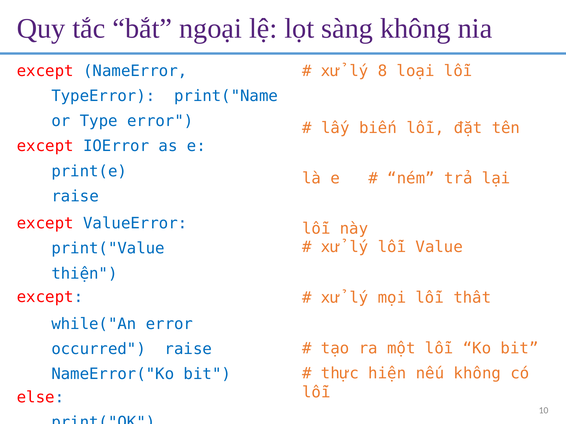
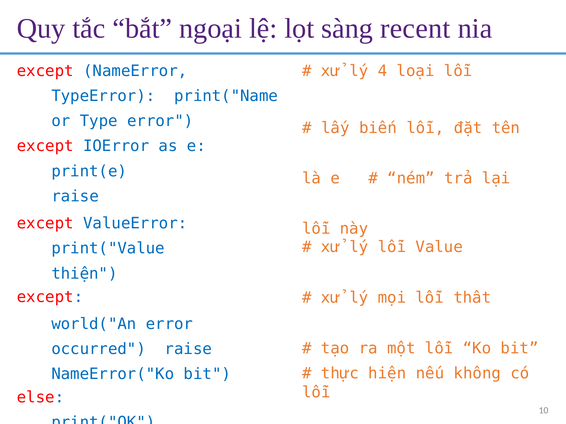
không: không -> recent (415, 29)
8: 8 -> 4 (382, 71)
while("An: while("An -> world("An (94, 324)
